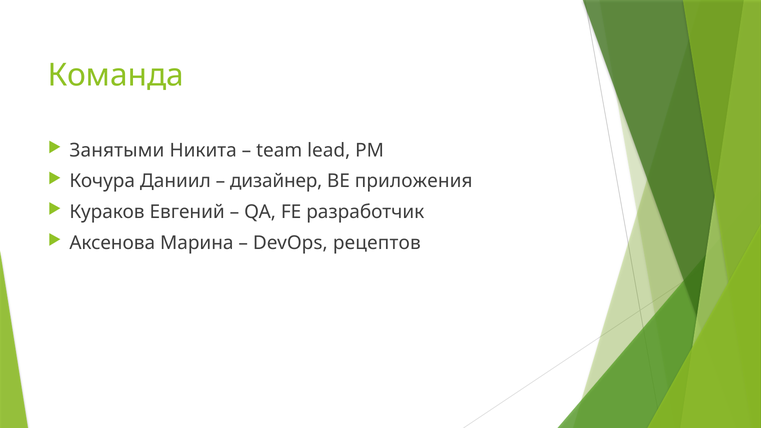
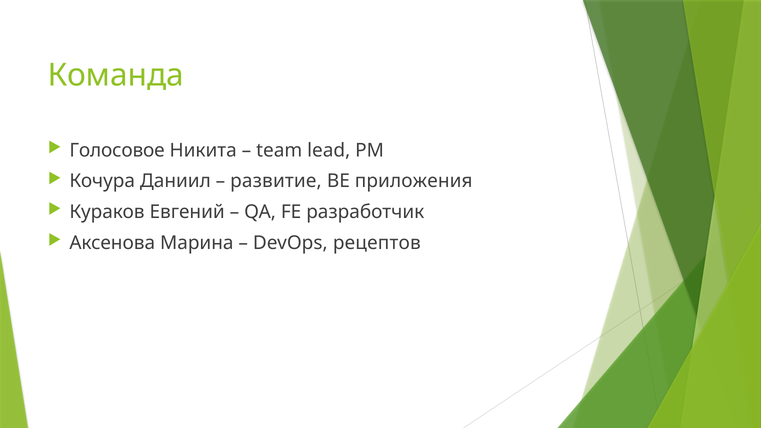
Занятыми: Занятыми -> Голосовое (117, 150)
дизайнер: дизайнер -> развитие (276, 181)
